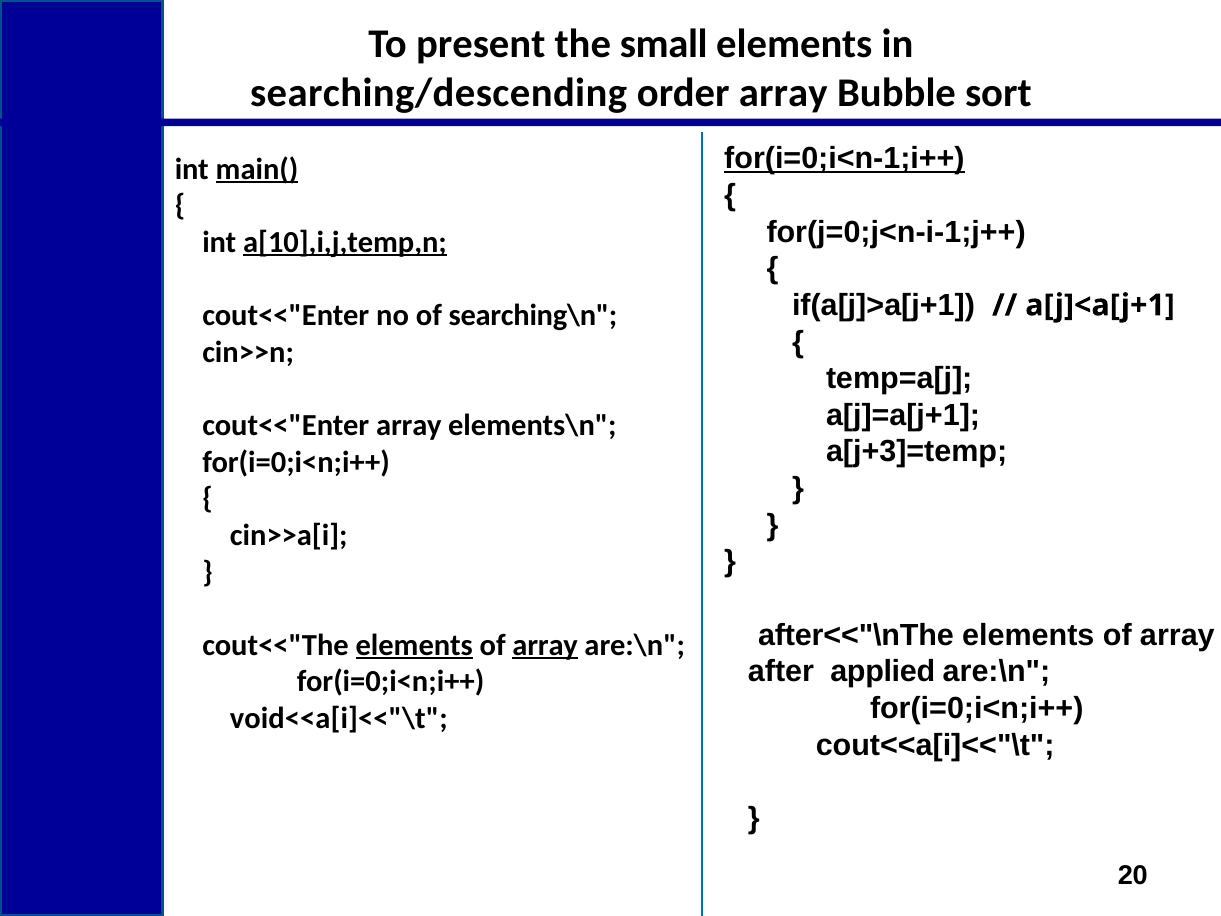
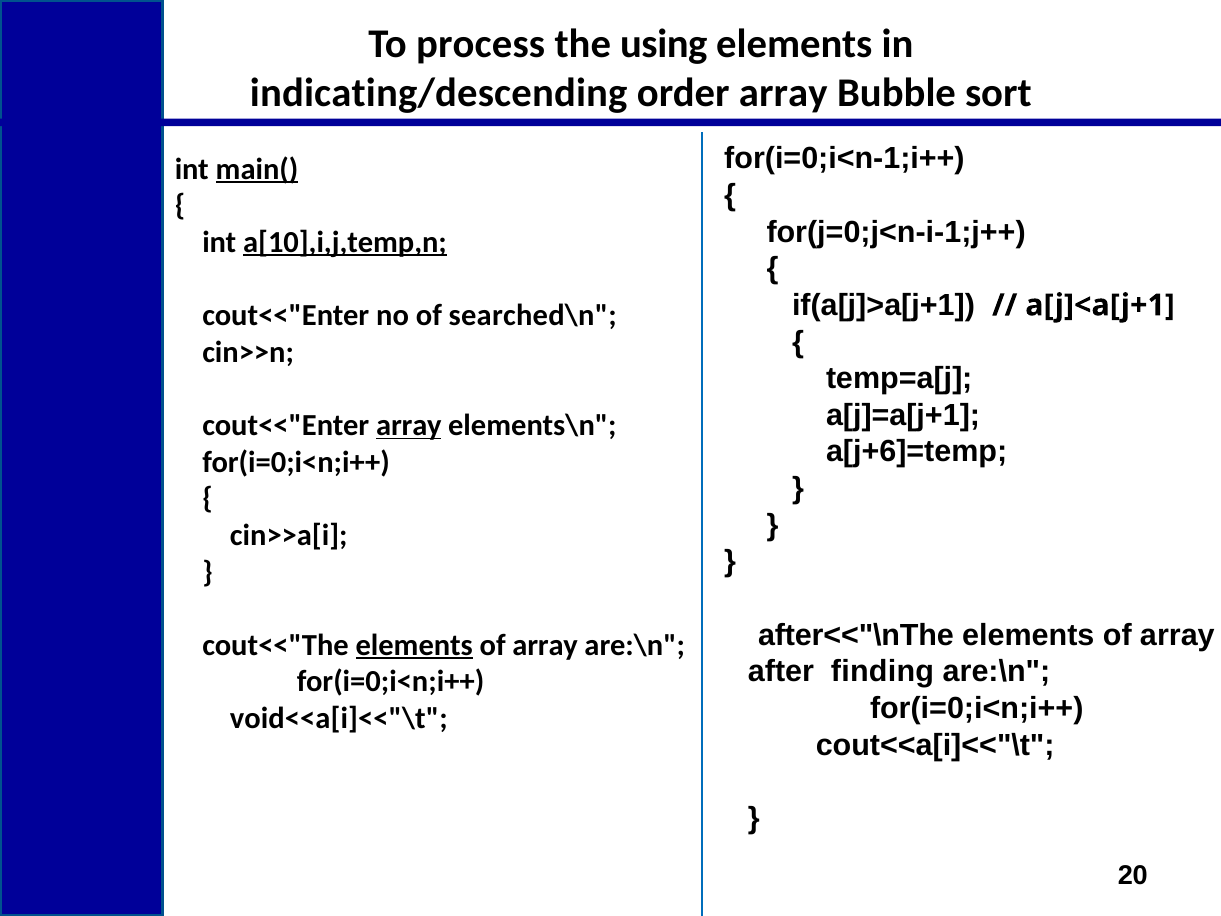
present: present -> process (481, 45)
small: small -> using (664, 45)
searching/descending: searching/descending -> indicating/descending (439, 93)
for(i=0;i<n-1;i++ underline: present -> none (844, 159)
searching\n: searching\n -> searched\n (533, 315)
array underline: none -> present (409, 425)
a[j+3]=temp: a[j+3]=temp -> a[j+6]=temp (917, 452)
array underline: present -> none (545, 645)
applied: applied -> finding (882, 672)
